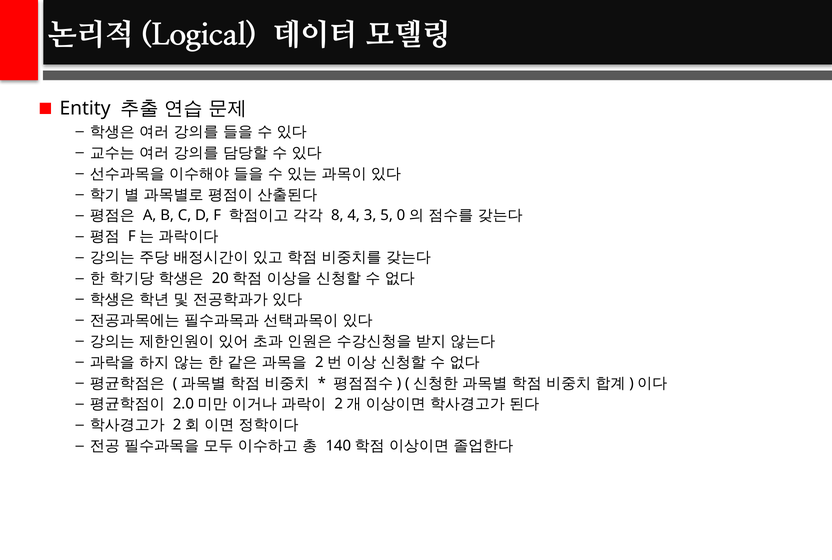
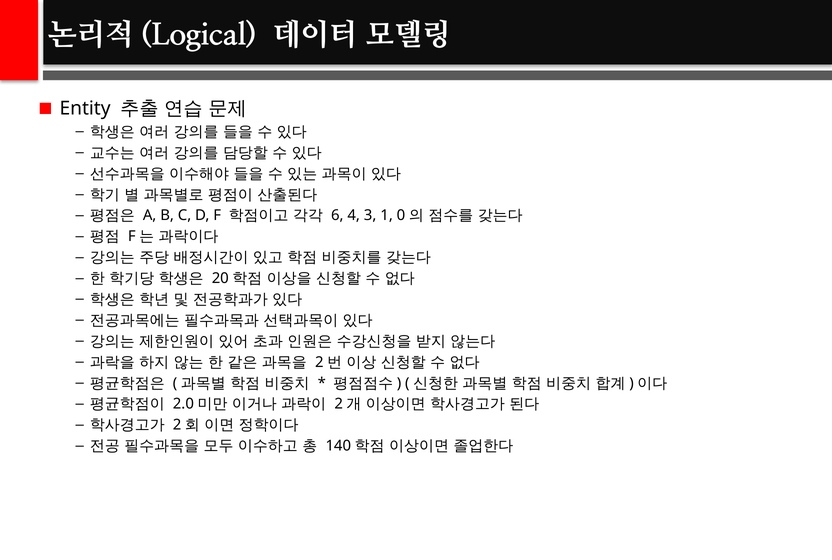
8: 8 -> 6 (337, 215)
5: 5 -> 1 (387, 215)
